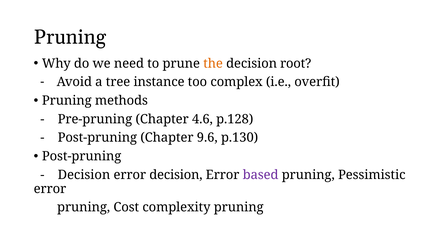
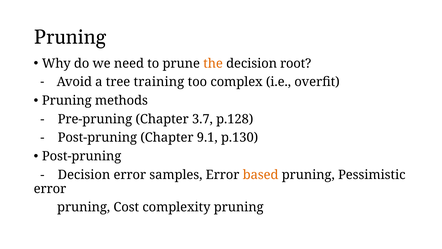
instance: instance -> training (159, 82)
4.6: 4.6 -> 3.7 (202, 119)
9.6: 9.6 -> 9.1 (207, 138)
error decision: decision -> samples (176, 175)
based colour: purple -> orange (261, 175)
